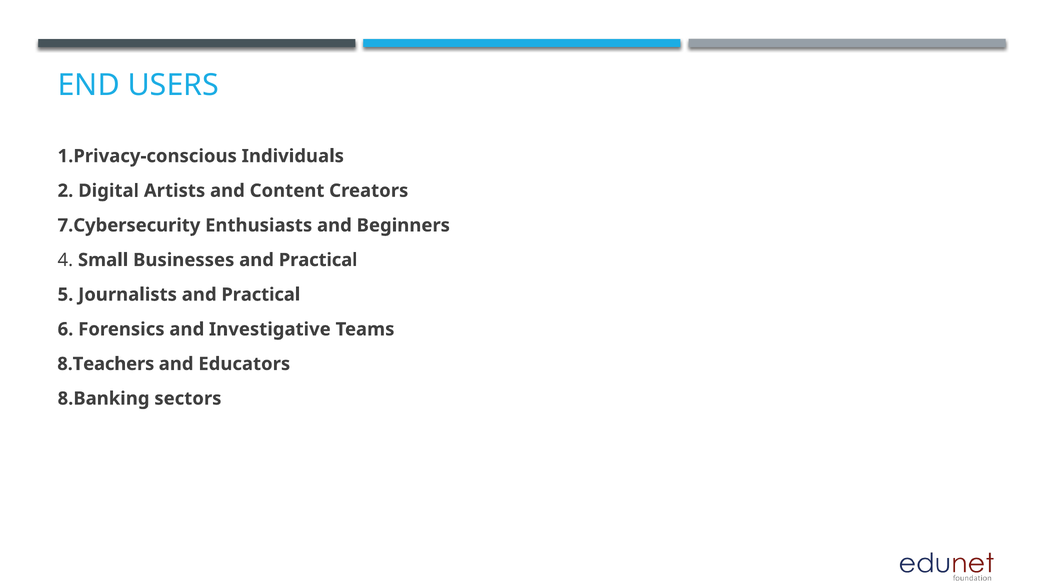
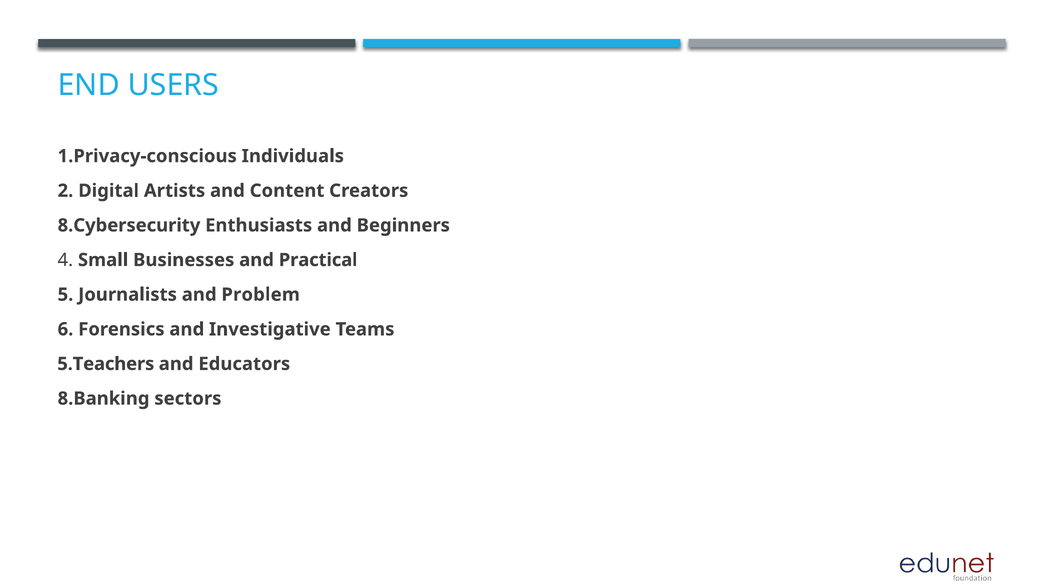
7.Cybersecurity: 7.Cybersecurity -> 8.Cybersecurity (129, 225)
Journalists and Practical: Practical -> Problem (261, 295)
8.Teachers: 8.Teachers -> 5.Teachers (106, 364)
